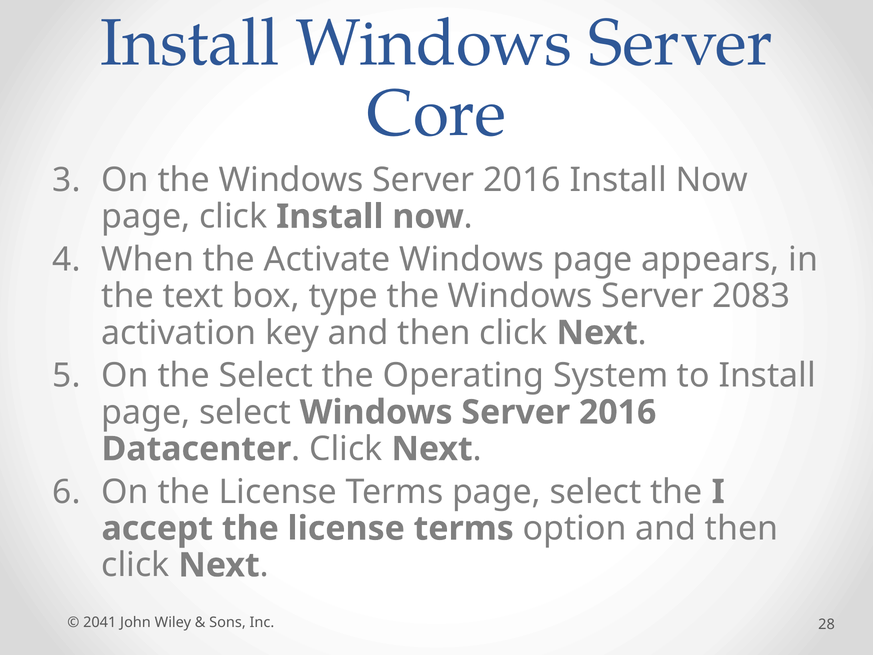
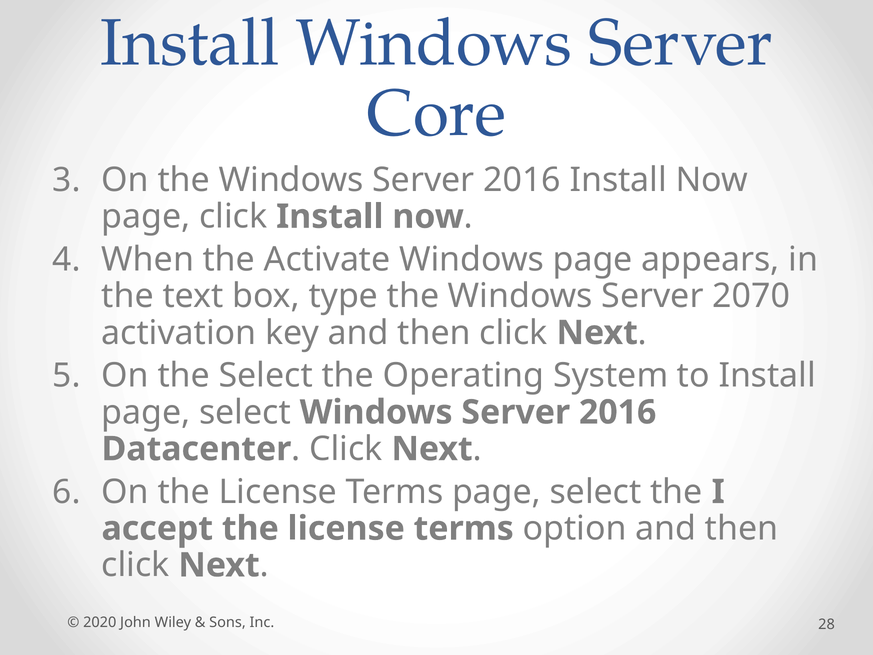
2083: 2083 -> 2070 (751, 296)
2041: 2041 -> 2020 (100, 622)
